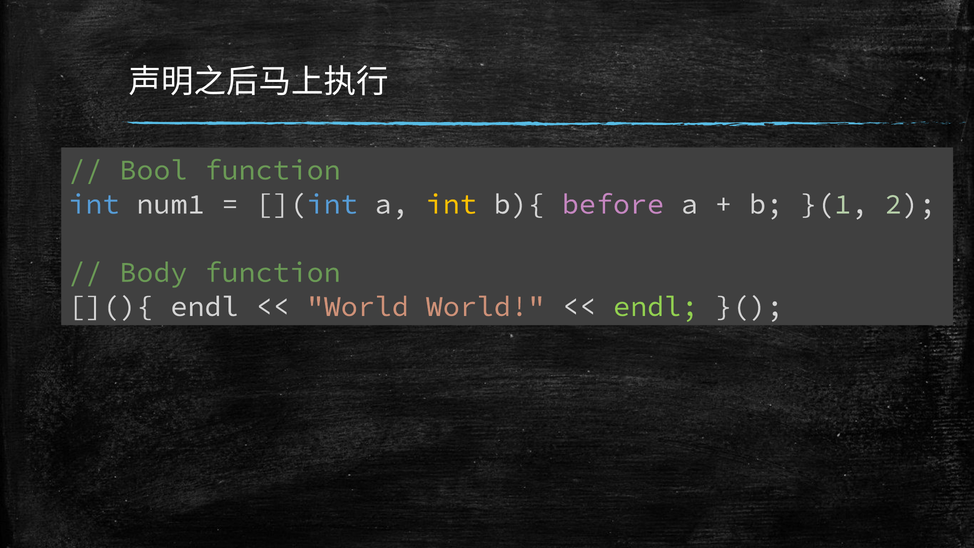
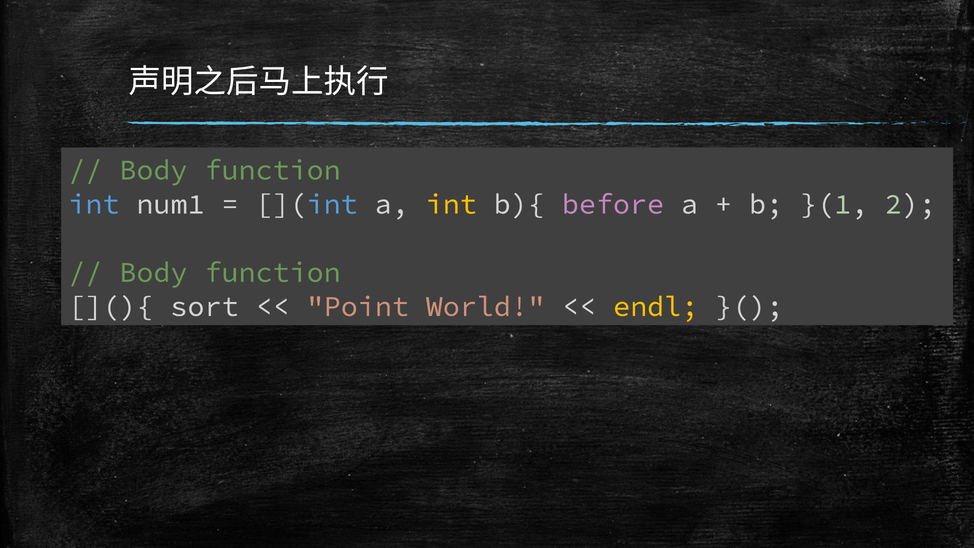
Bool: Bool -> Body (153, 170)
endl: endl -> sort (205, 307)
World: World -> Point (358, 307)
endl colour: light green -> yellow (656, 307)
